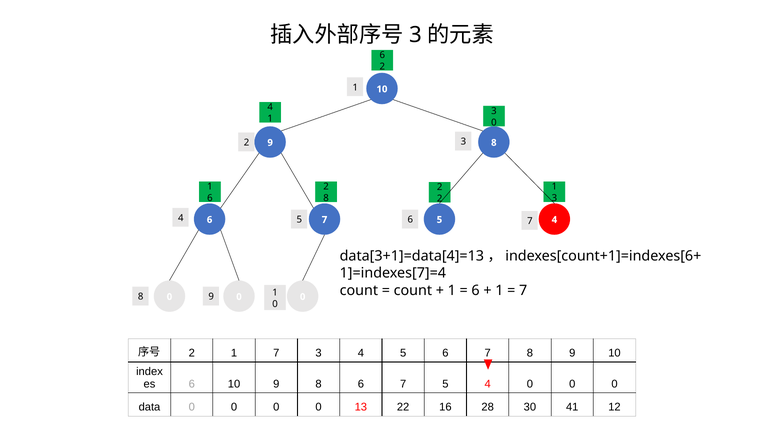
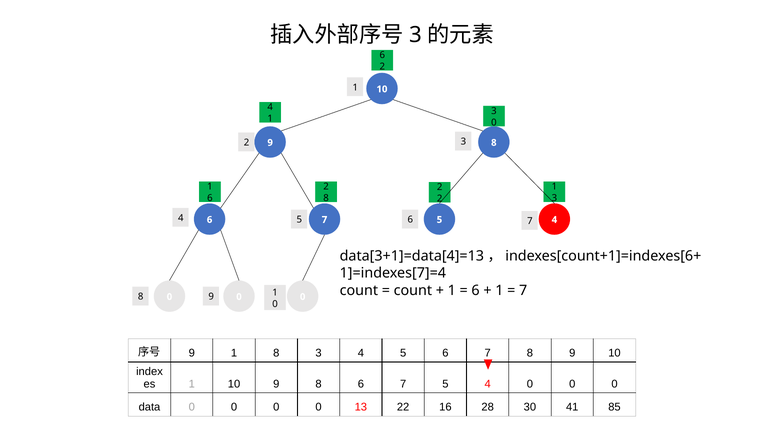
2: 2 -> 9 (192, 353)
1 7: 7 -> 8 (276, 353)
6: 6 -> 1 (192, 384)
12: 12 -> 85 (614, 407)
